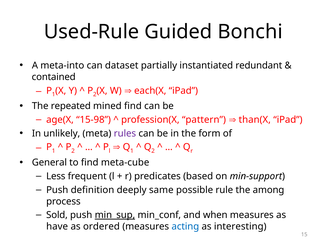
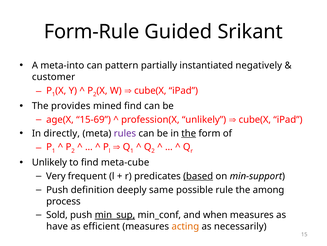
Used-Rule: Used-Rule -> Form-Rule (92, 32)
Bonchi: Bonchi -> Srikant (250, 32)
dataset: dataset -> pattern (122, 65)
redundant: redundant -> negatively (259, 65)
contained: contained -> customer (54, 77)
each(X: each(X -> cube(X (150, 90)
repeated: repeated -> provides (71, 106)
15-98: 15-98 -> 15-69 (94, 119)
profession(X pattern: pattern -> unlikely (204, 119)
than(X: than(X -> cube(X (255, 119)
unlikely: unlikely -> directly (62, 133)
the underline: none -> present (189, 133)
General: General -> Unlikely (49, 162)
Less: Less -> Very (56, 176)
based underline: none -> present (198, 176)
ordered: ordered -> efficient (101, 226)
acting colour: blue -> orange (185, 226)
interesting: interesting -> necessarily (240, 226)
